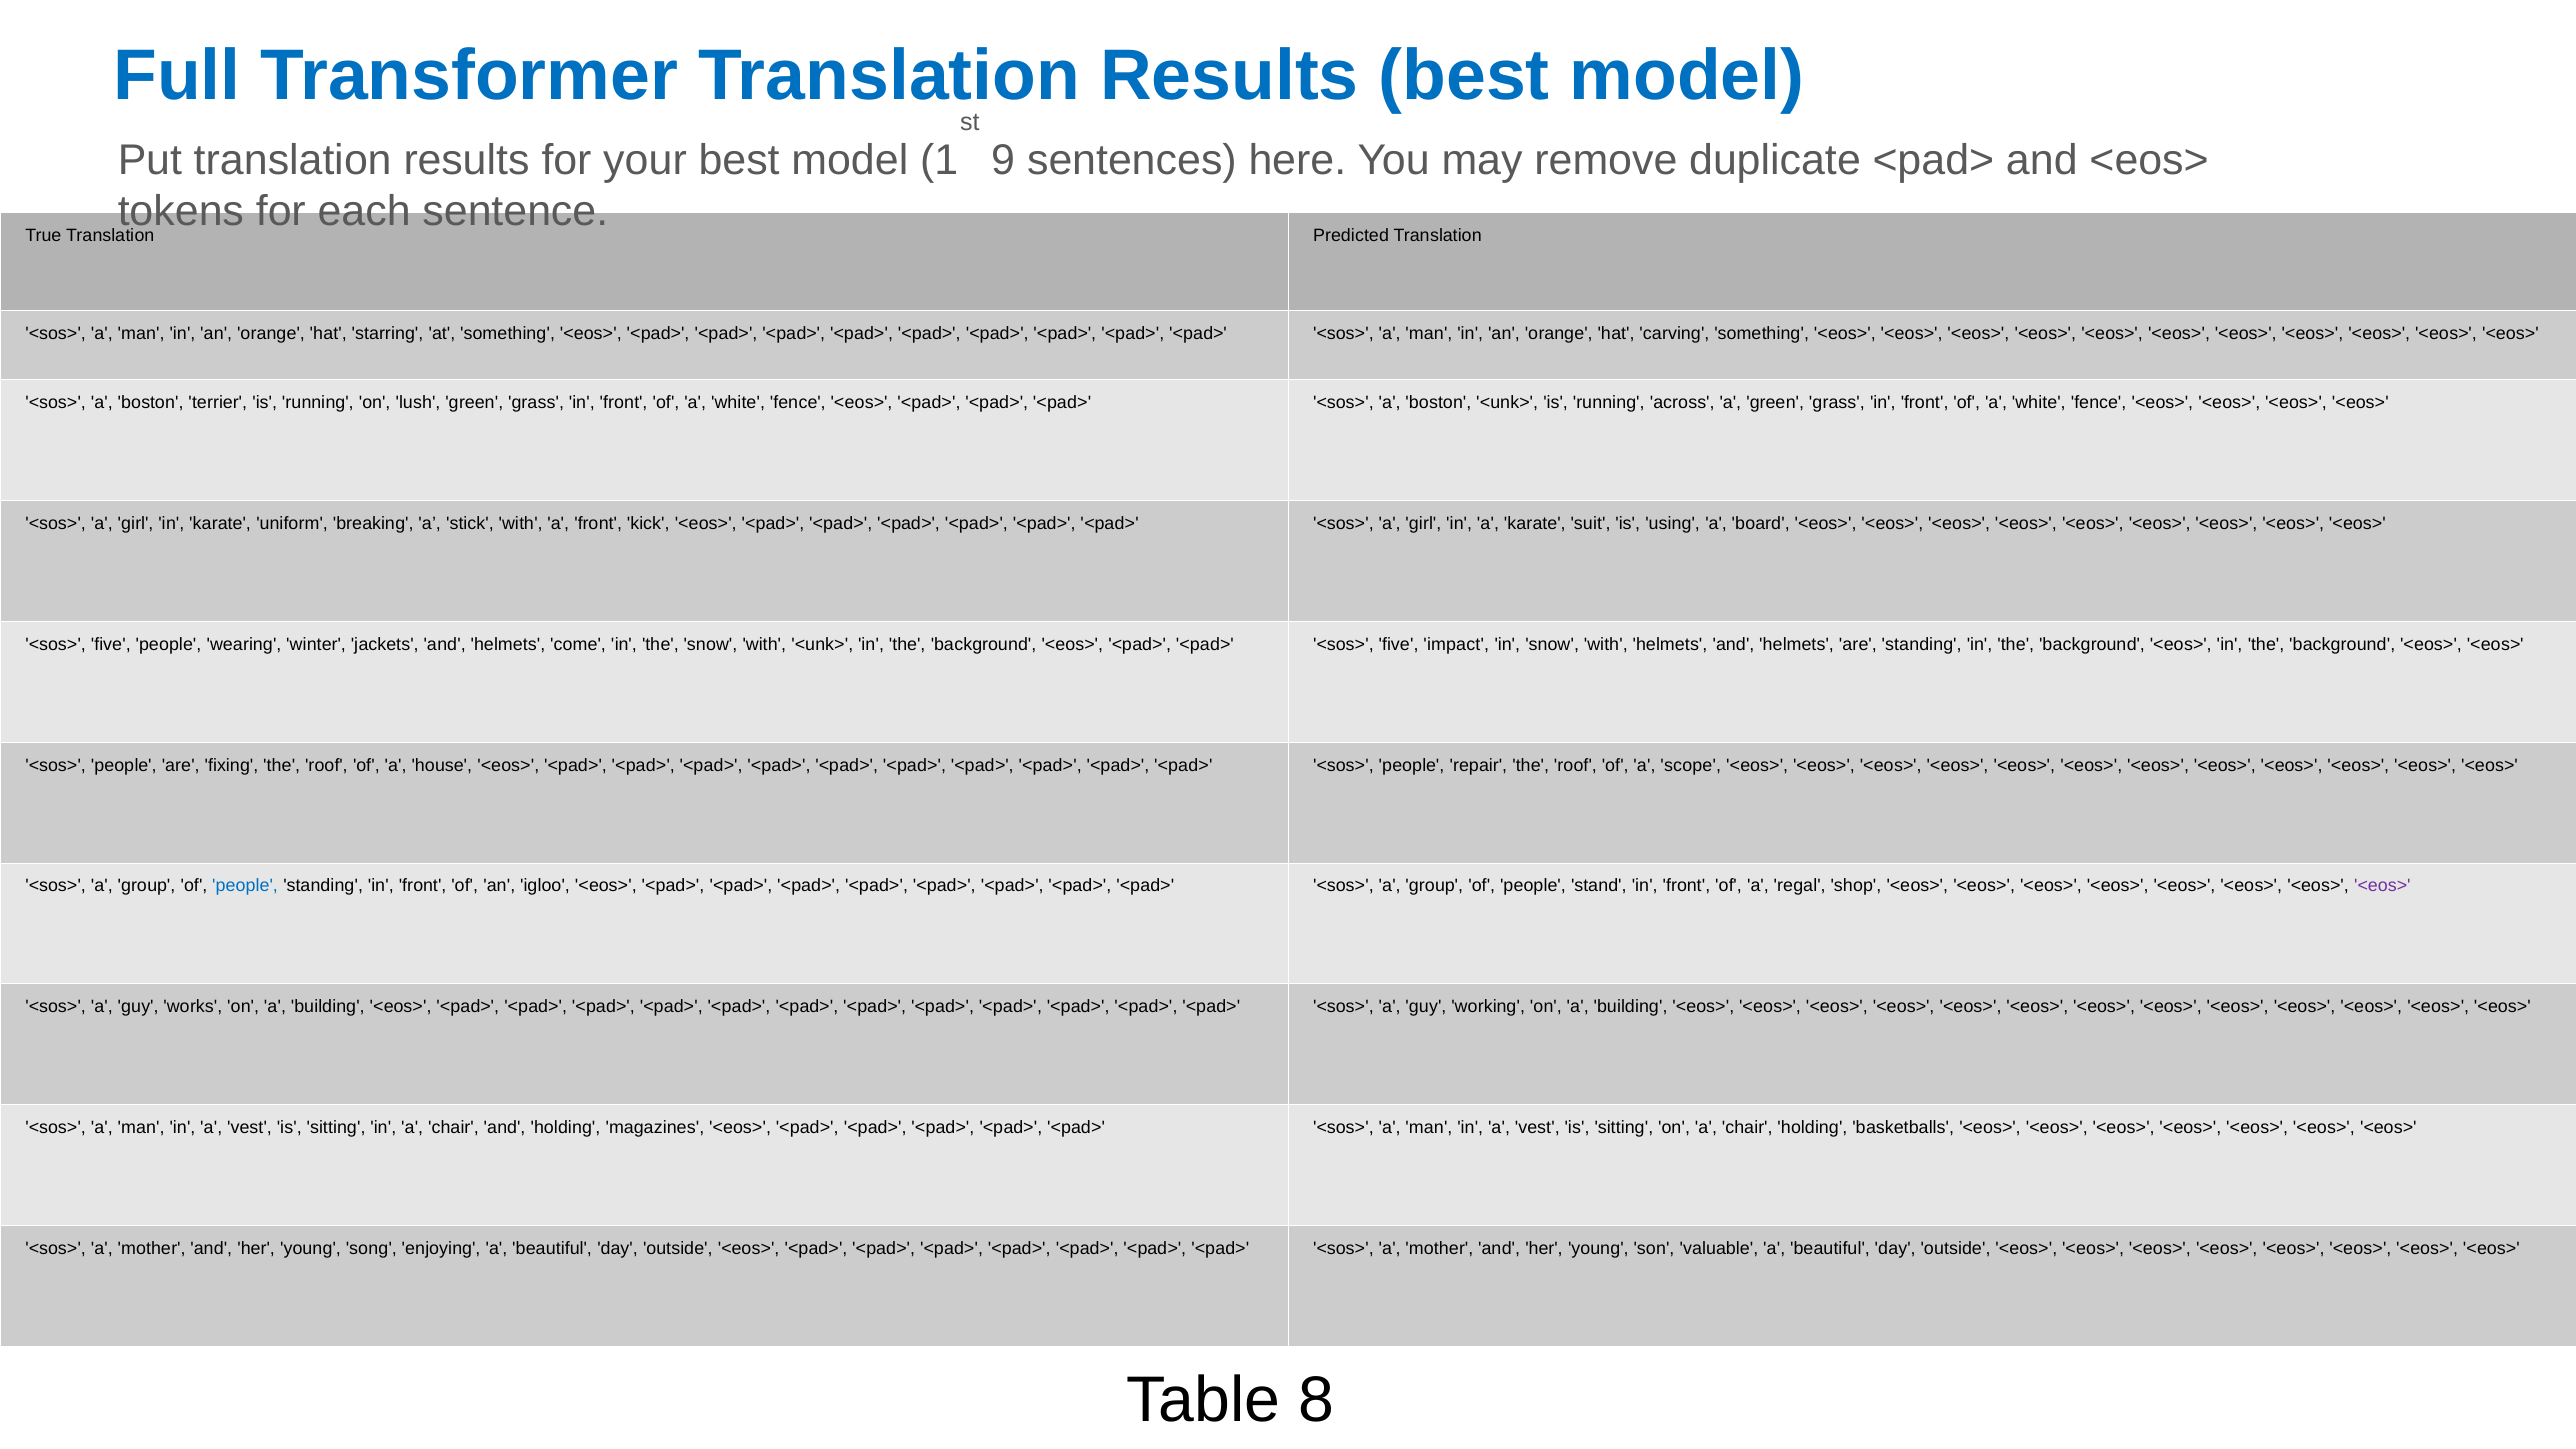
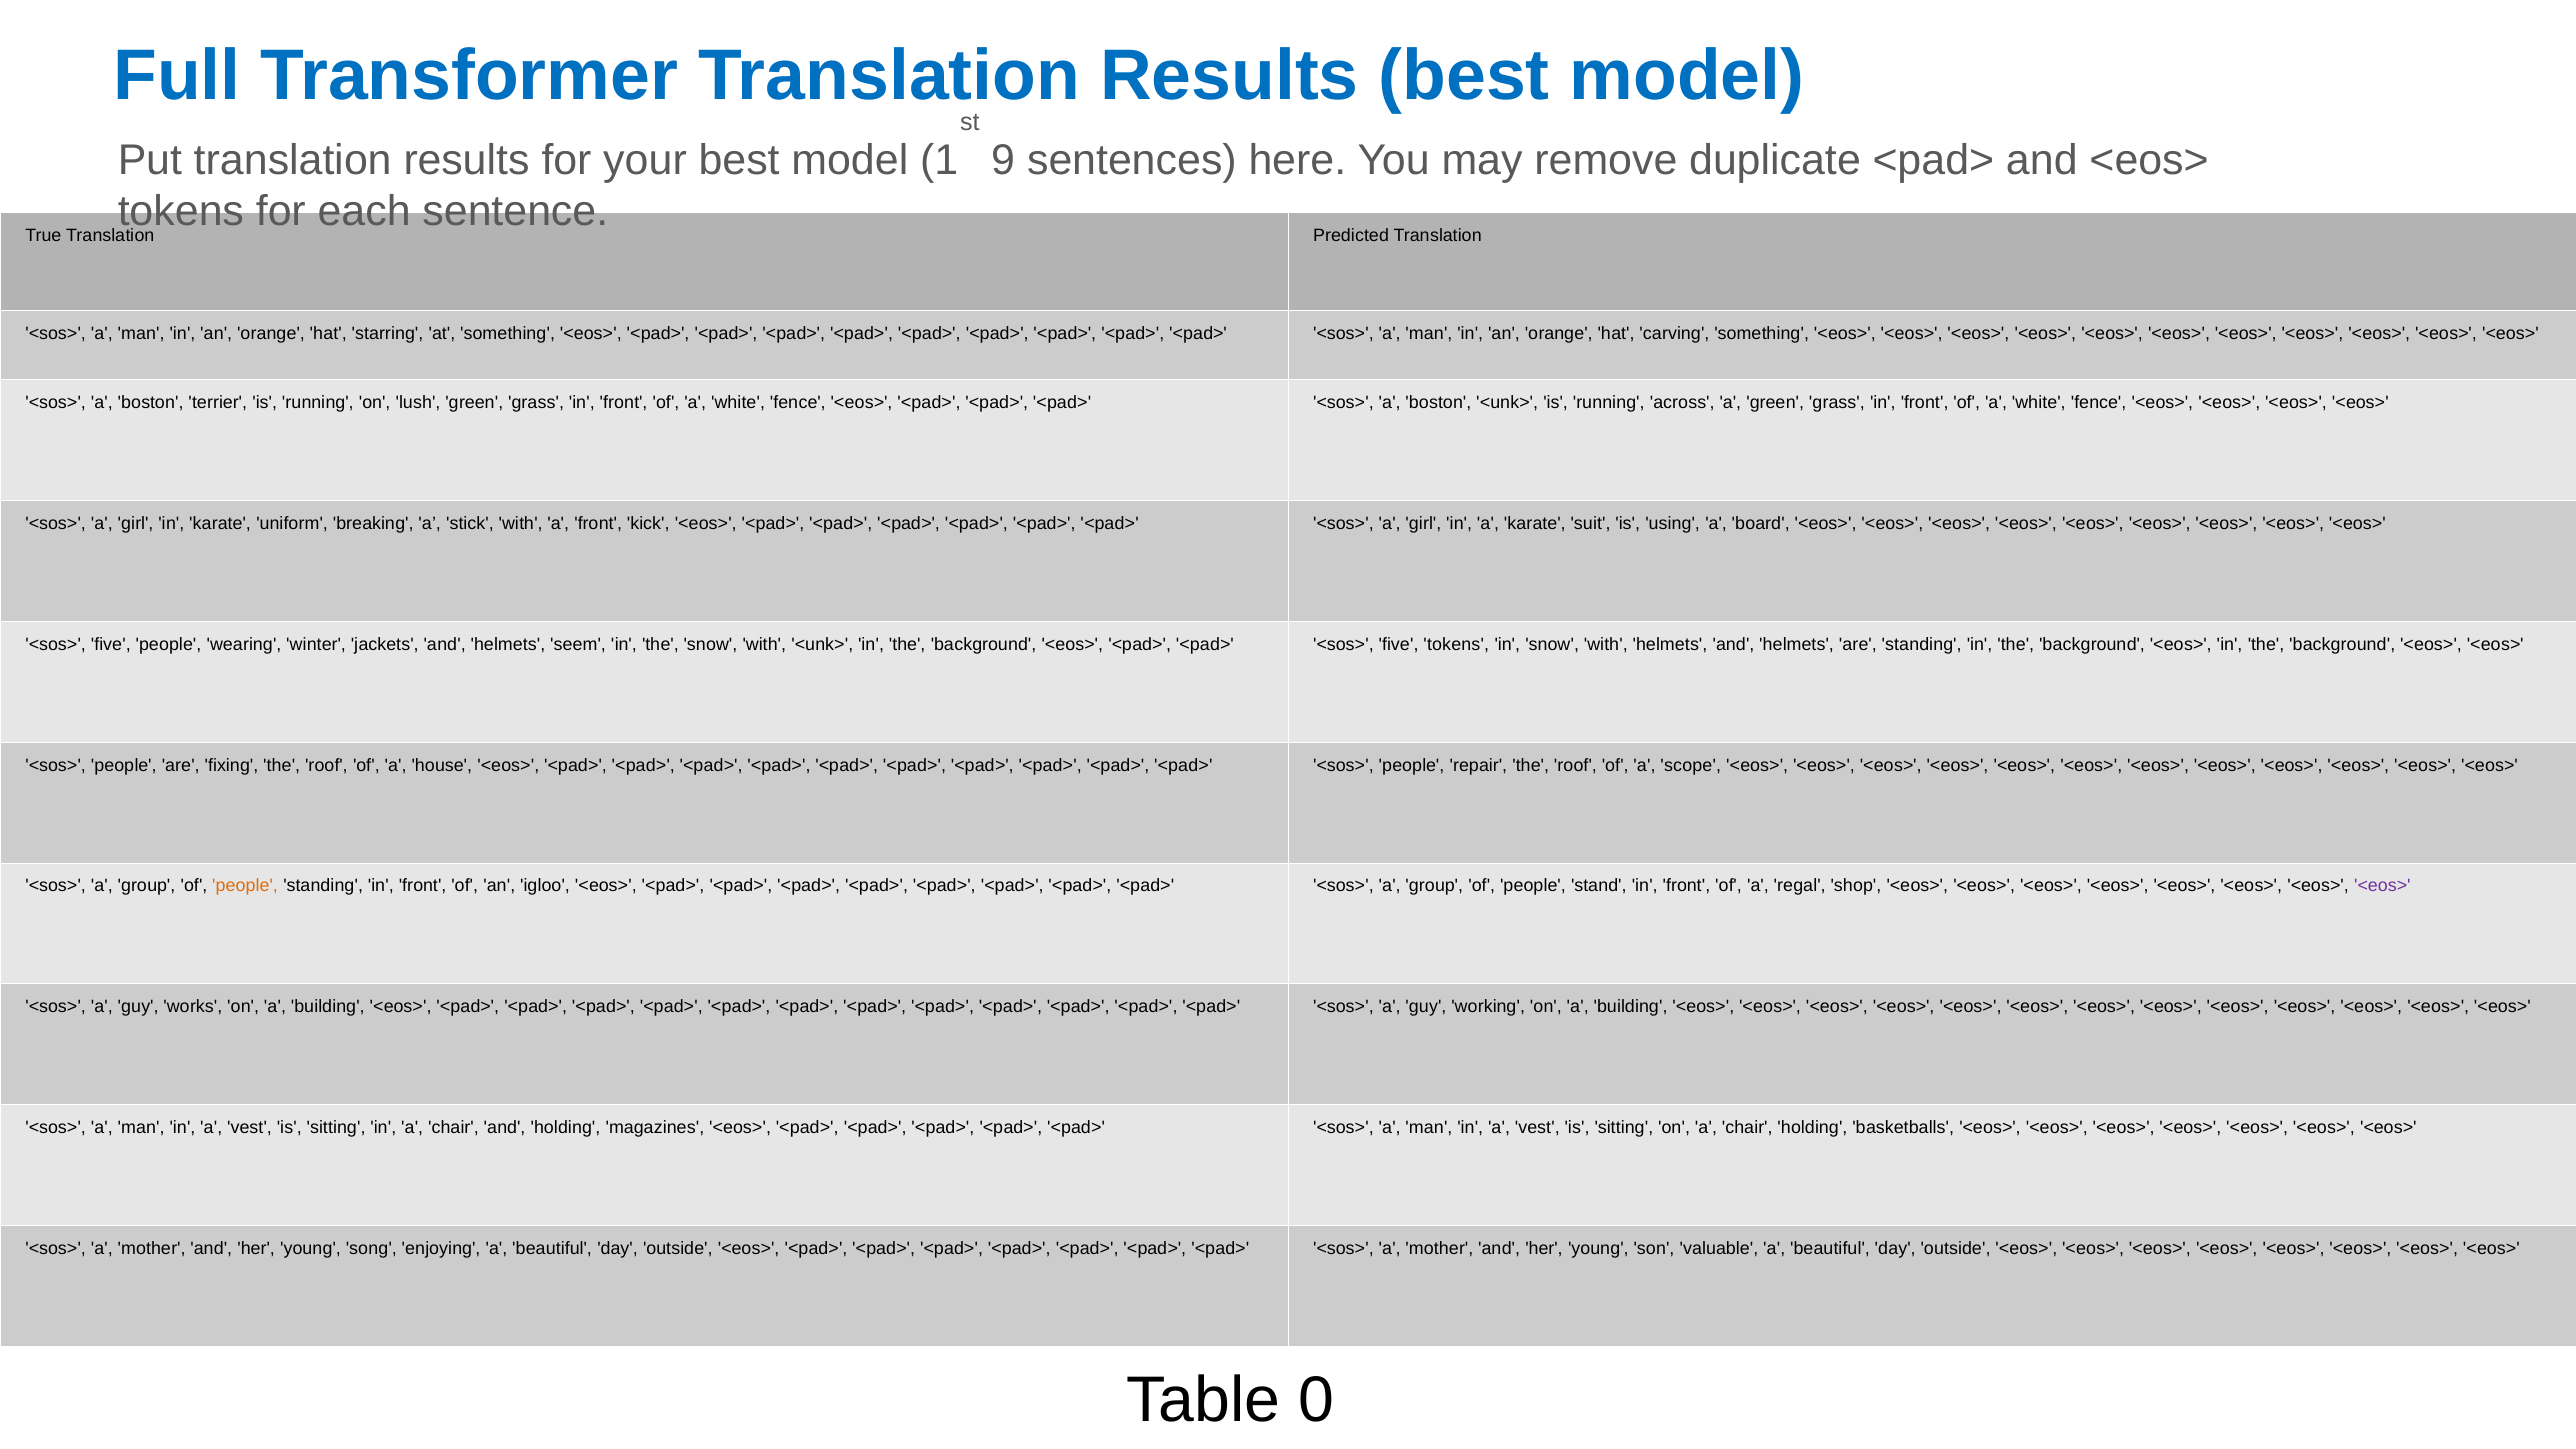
come: come -> seem (578, 645)
five impact: impact -> tokens (1456, 645)
people colour: blue -> orange (245, 886)
8: 8 -> 0 (1316, 1401)
